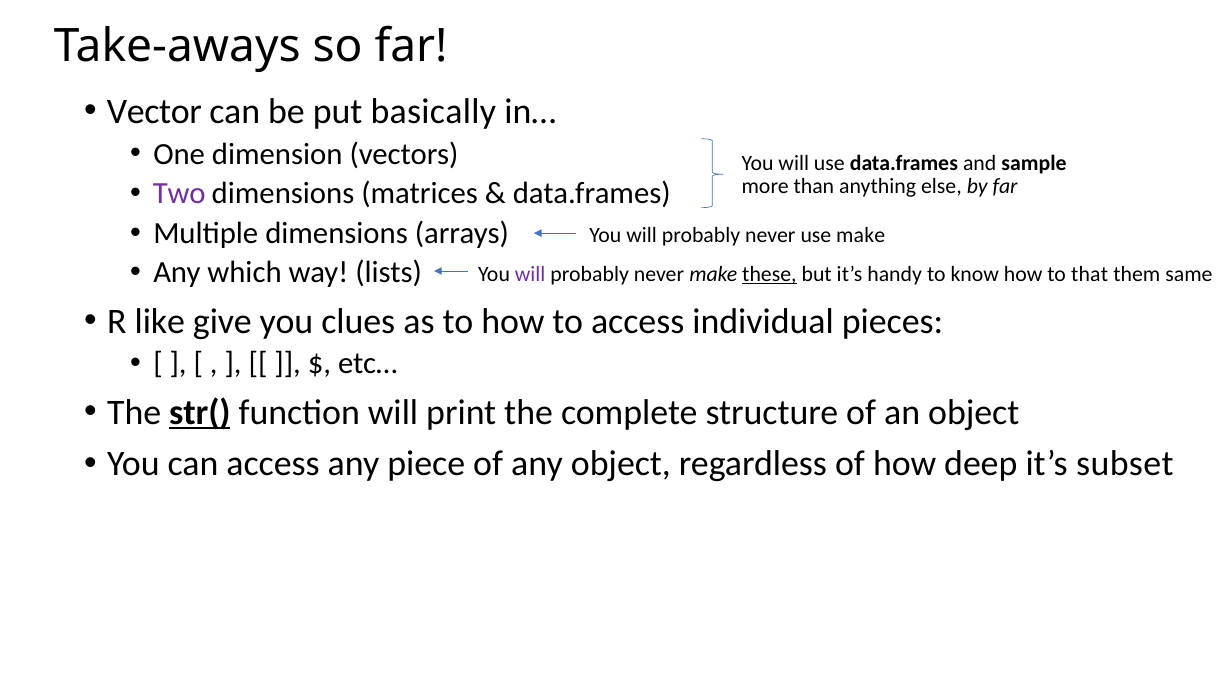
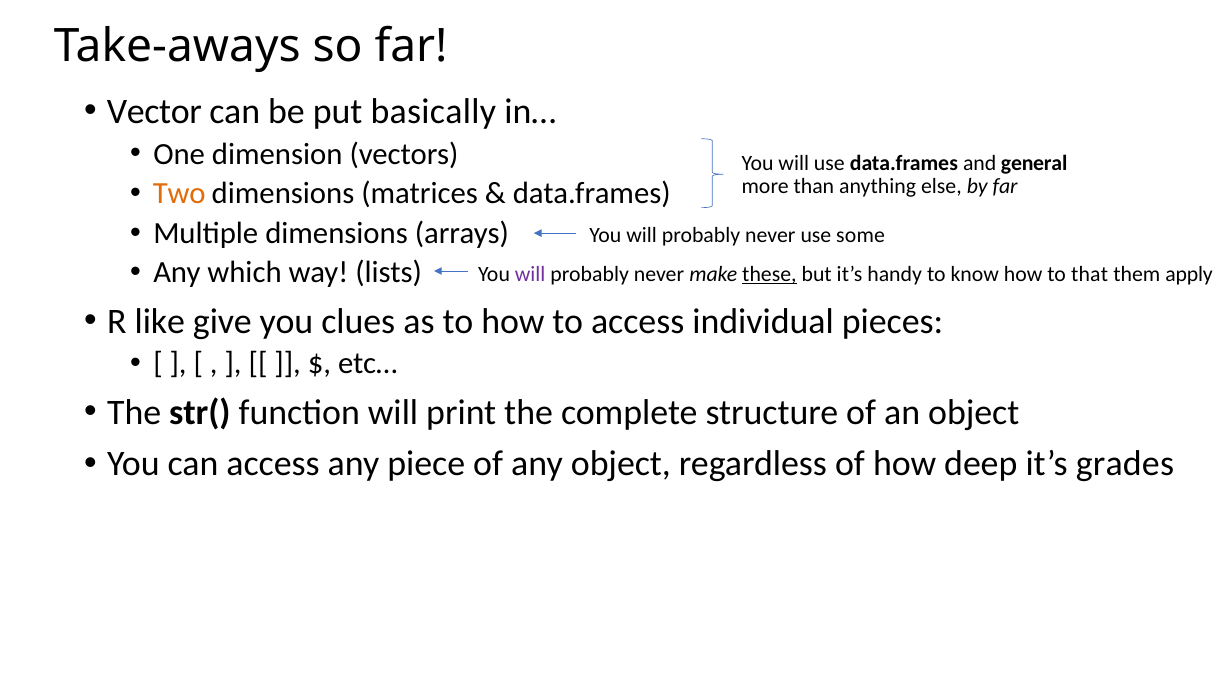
sample: sample -> general (1034, 163)
Two colour: purple -> orange (179, 193)
use make: make -> some (861, 236)
same: same -> apply (1189, 274)
str( underline: present -> none (200, 412)
subset: subset -> grades (1125, 464)
